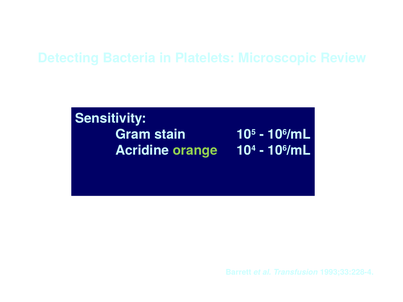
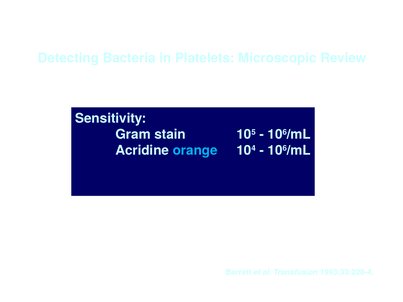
orange colour: light green -> light blue (195, 151)
